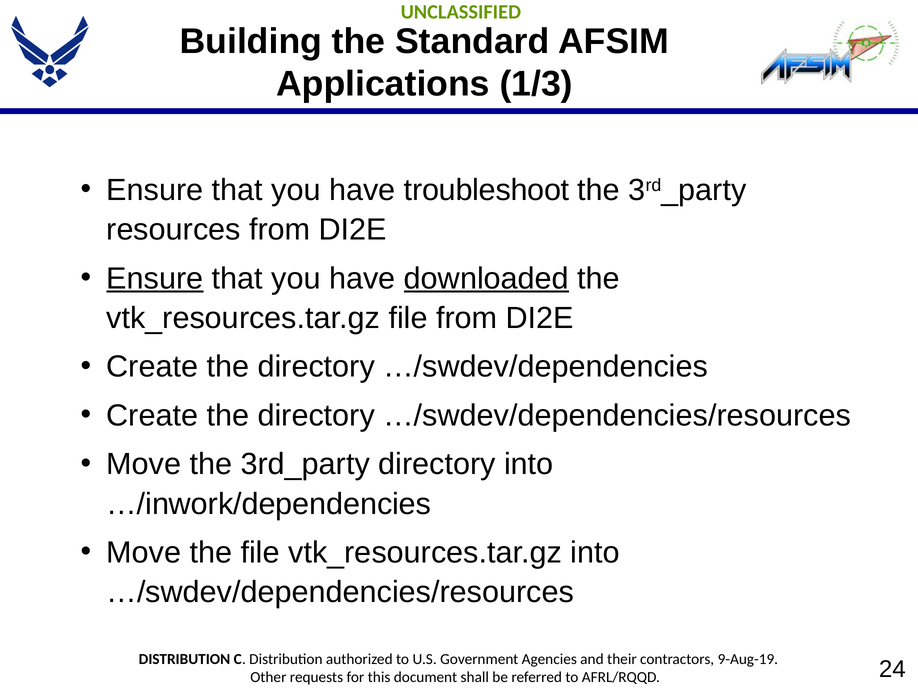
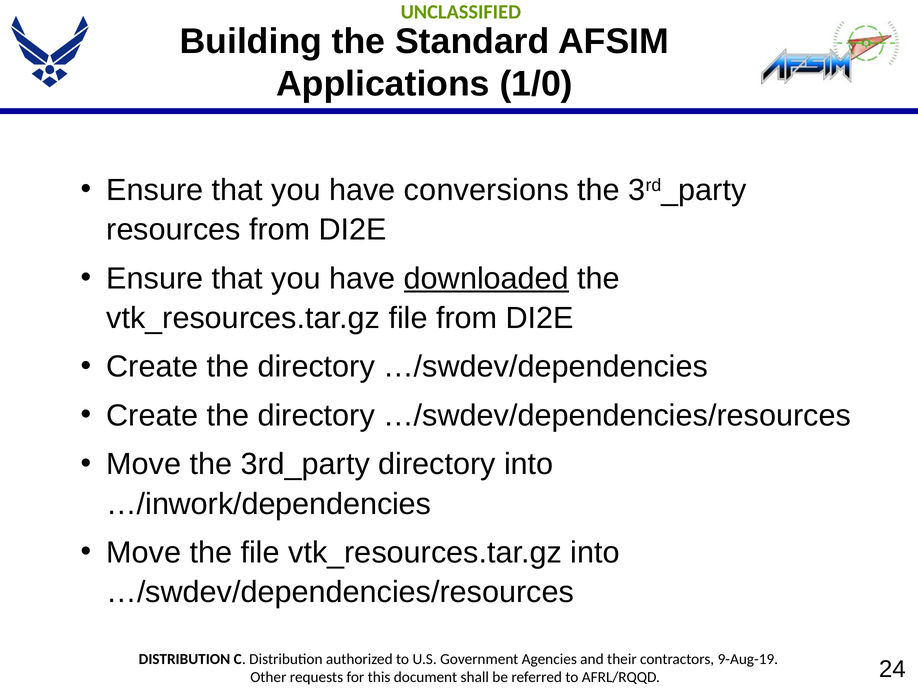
1/3: 1/3 -> 1/0 (536, 84)
troubleshoot: troubleshoot -> conversions (486, 190)
Ensure underline: present -> none (155, 279)
